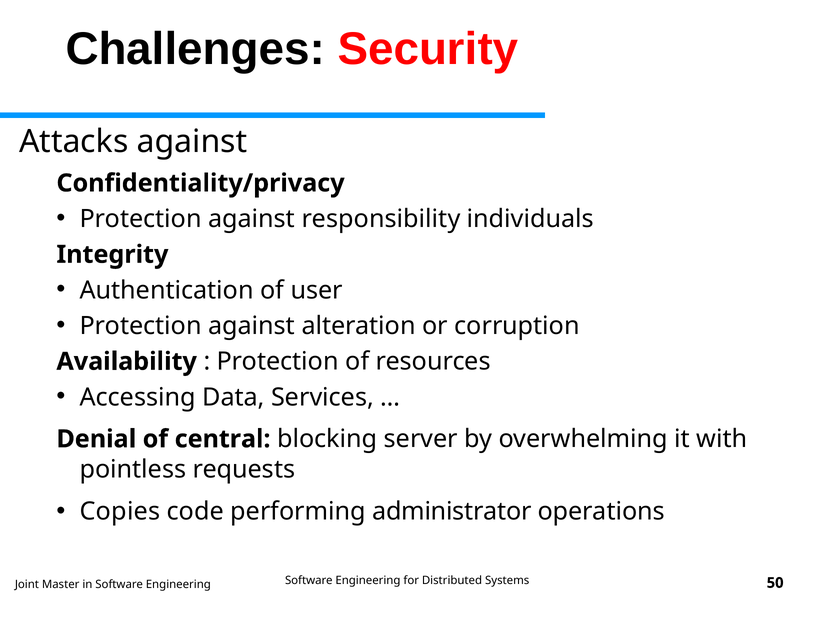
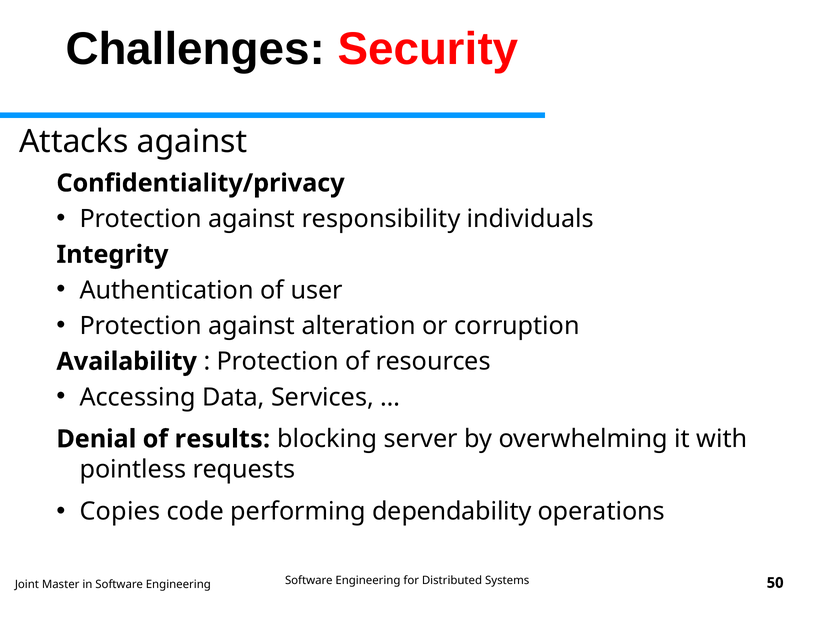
central: central -> results (222, 439)
administrator: administrator -> dependability (452, 511)
